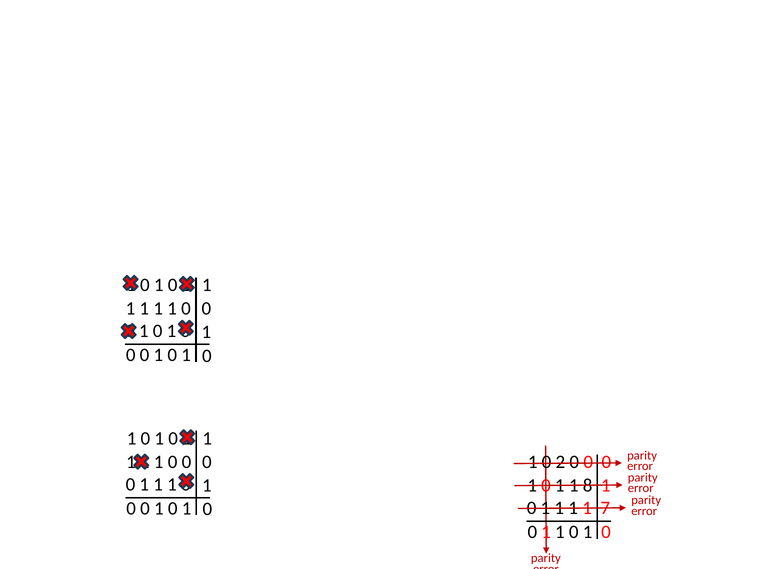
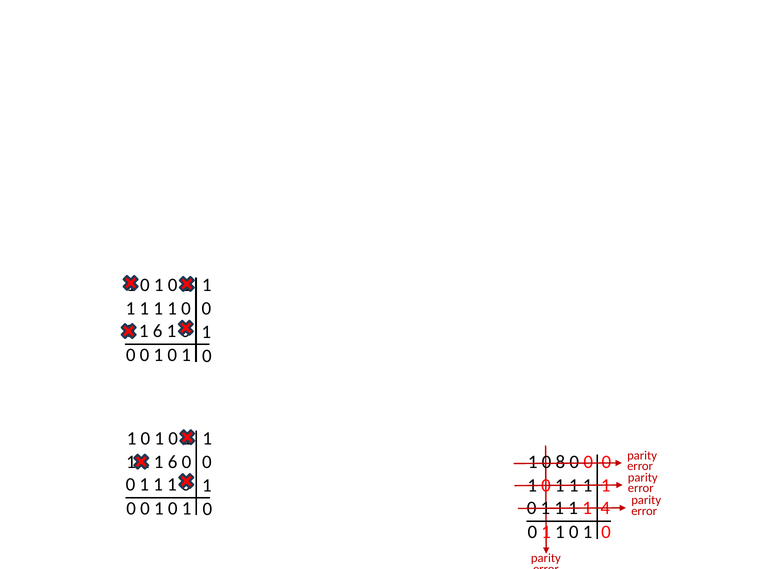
0: 0 -> 6 (158, 331)
0: 0 -> 6 (173, 462)
2: 2 -> 8 (560, 462)
8: 8 -> 1 (588, 486)
7: 7 -> 4 (605, 508)
